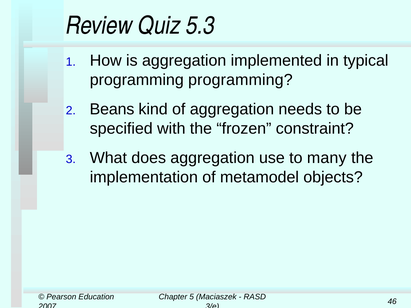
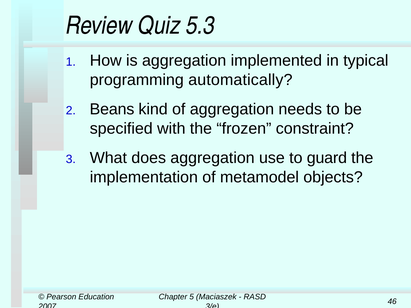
programming programming: programming -> automatically (240, 80)
many: many -> guard (327, 158)
